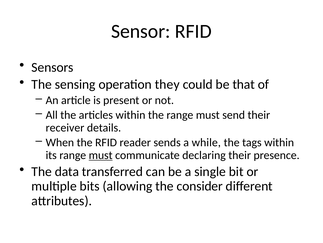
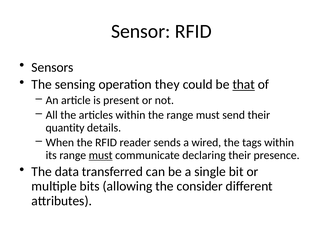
that underline: none -> present (244, 84)
receiver: receiver -> quantity (65, 127)
while: while -> wired (206, 142)
